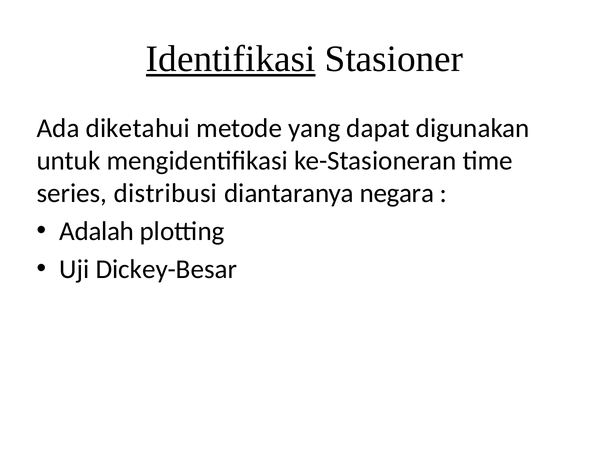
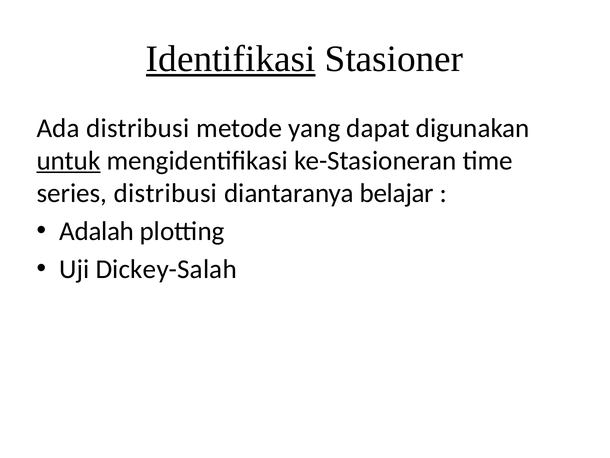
Ada diketahui: diketahui -> distribusi (138, 128)
untuk underline: none -> present (69, 161)
negara: negara -> belajar (397, 193)
Dickey-Besar: Dickey-Besar -> Dickey-Salah (166, 269)
